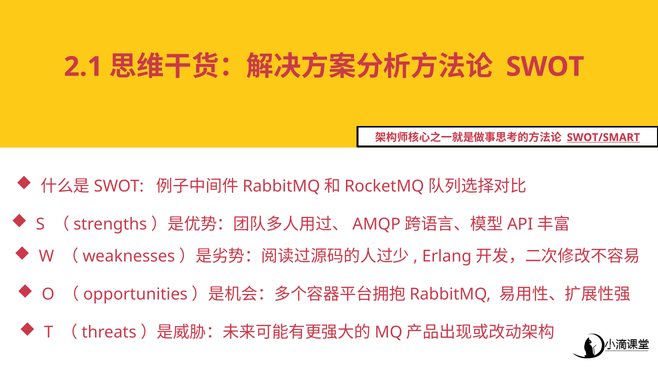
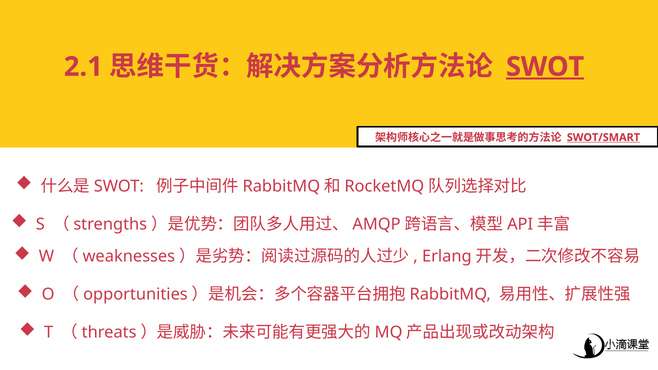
SWOT underline: none -> present (545, 67)
